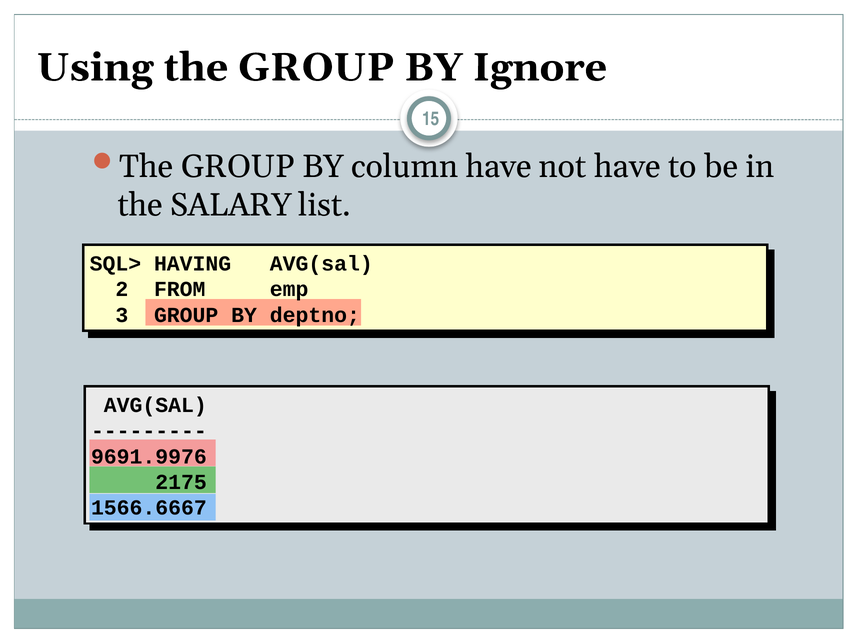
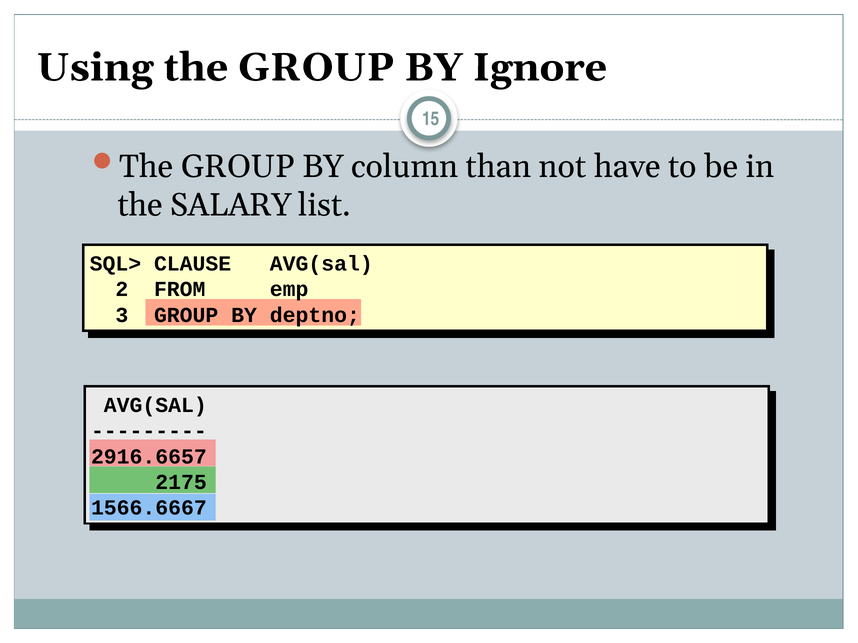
column have: have -> than (499, 167)
HAVING: HAVING -> CLAUSE (193, 264)
9691.9976: 9691.9976 -> 2916.6657 (149, 457)
